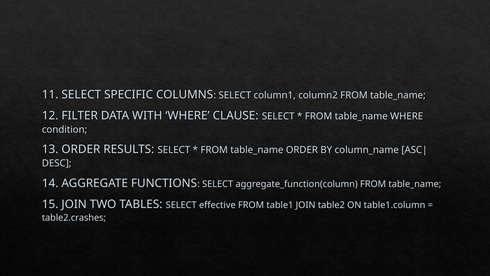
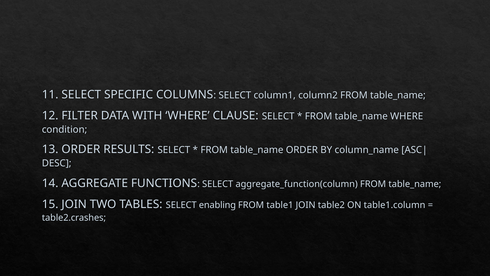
effective: effective -> enabling (217, 205)
